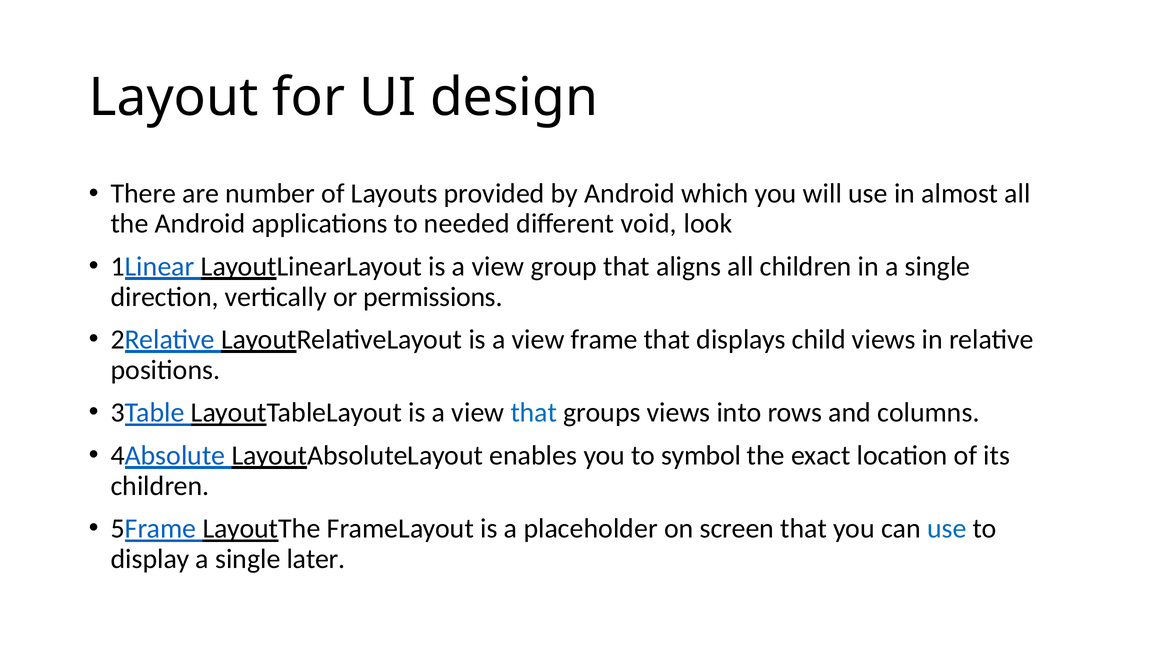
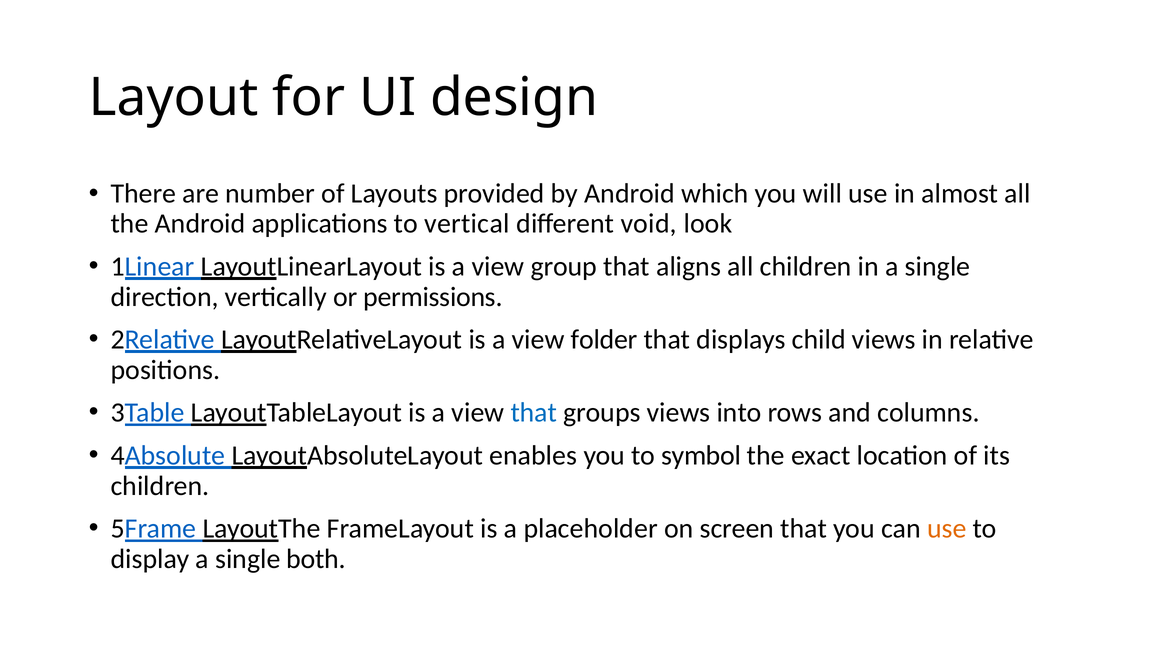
needed: needed -> vertical (467, 224)
frame: frame -> folder (604, 340)
use colour: blue -> orange (947, 529)
later: later -> both (316, 559)
